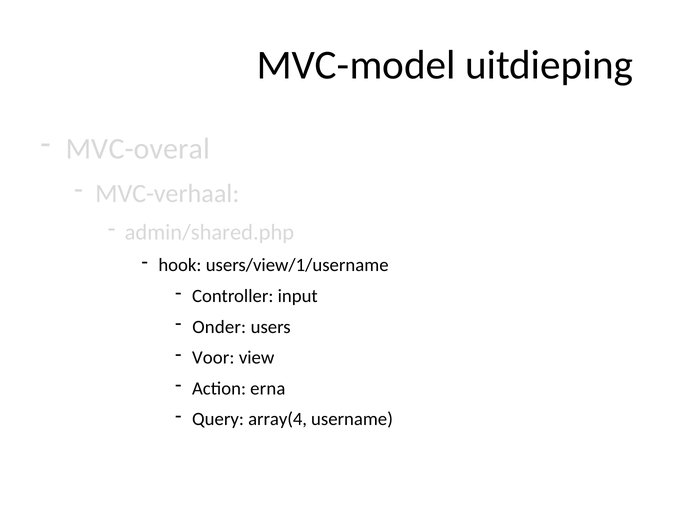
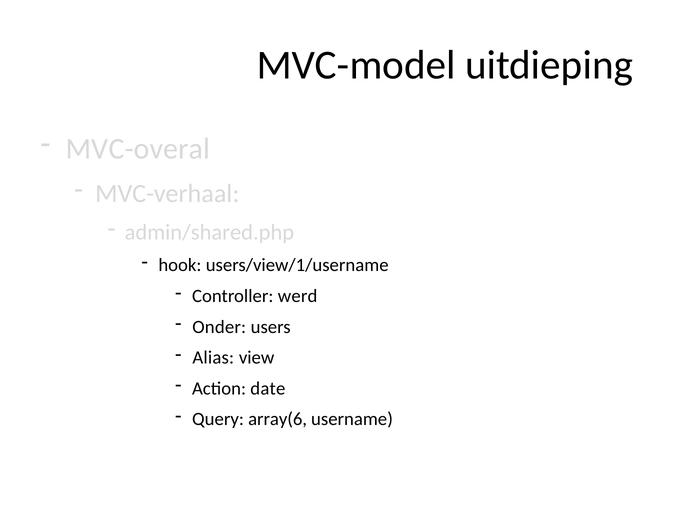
input: input -> werd (298, 296)
Voor: Voor -> Alias (213, 357)
erna: erna -> date (268, 388)
array(4: array(4 -> array(6 (278, 419)
